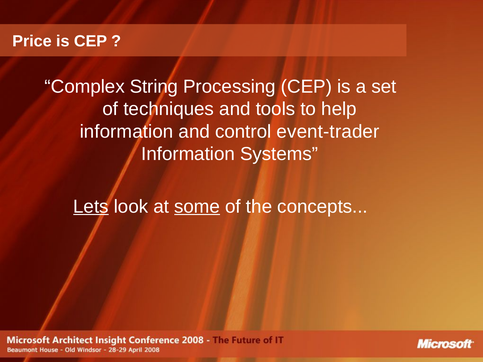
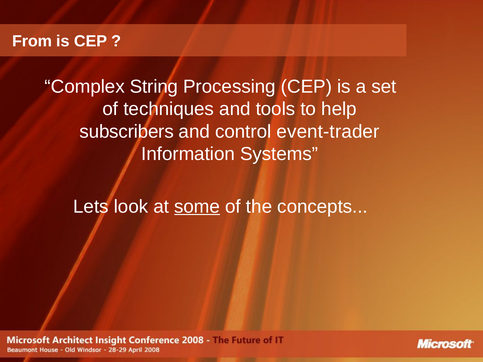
Price: Price -> From (32, 41)
information: information -> subscribers (127, 132)
Lets underline: present -> none (91, 207)
